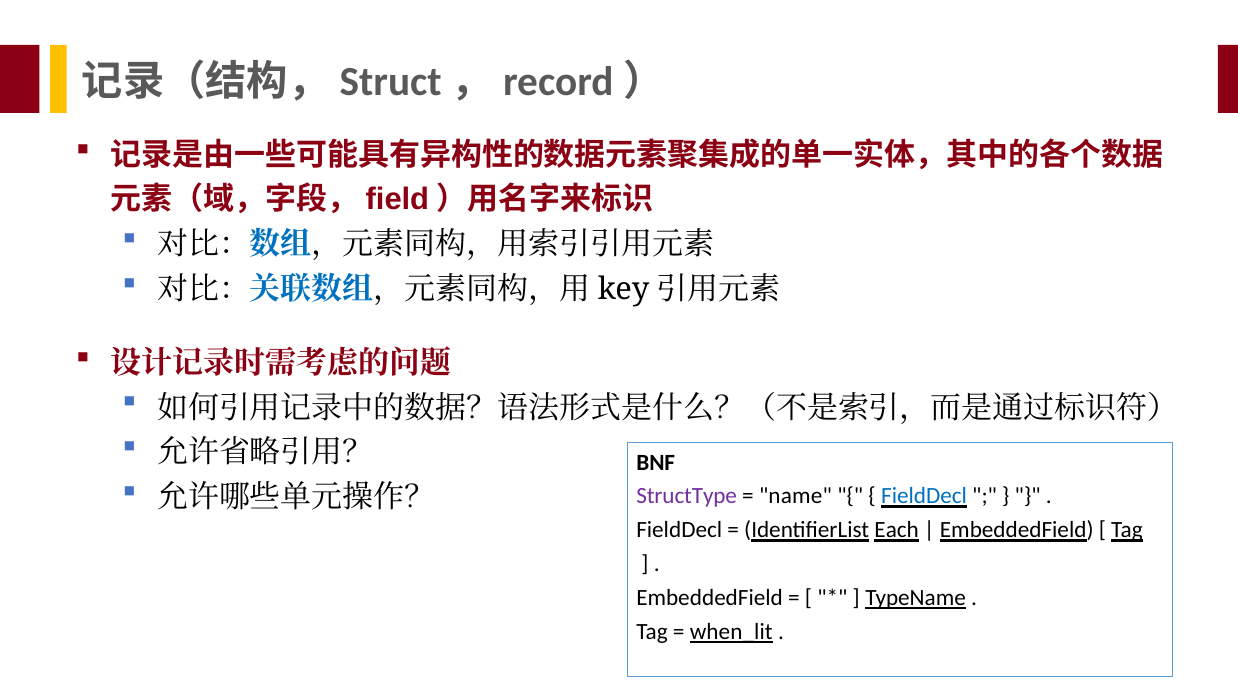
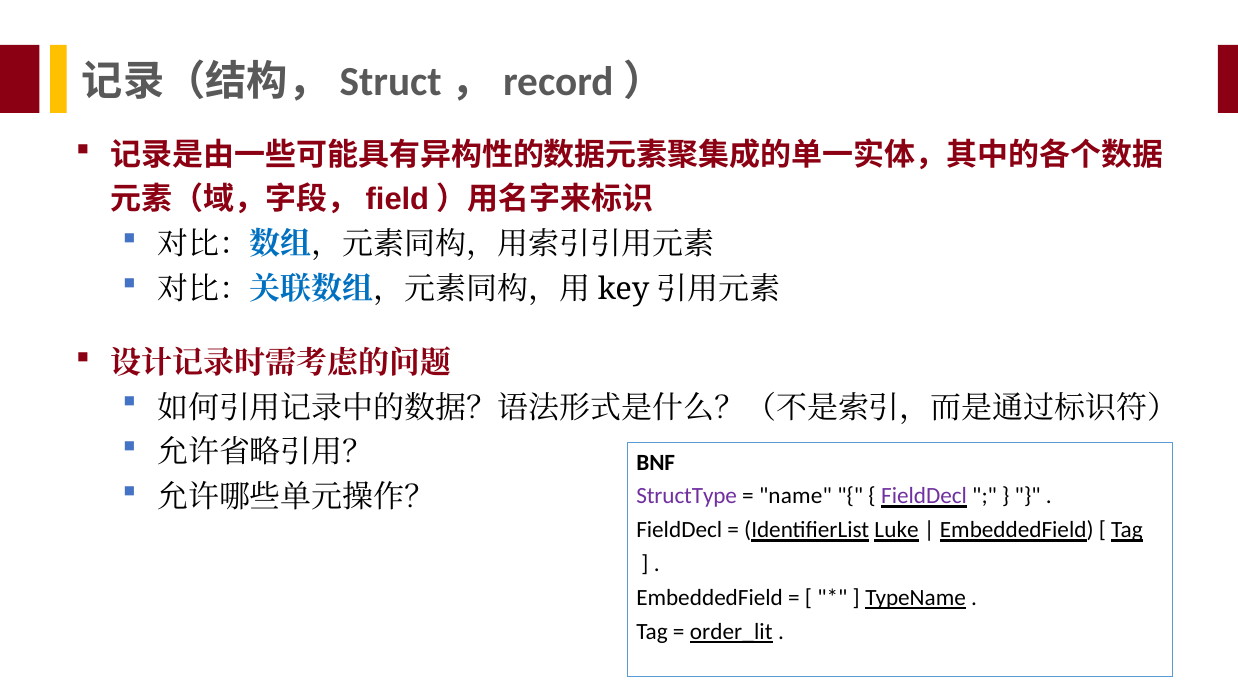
FieldDecl colour: blue -> purple (924, 496)
Each: Each -> Luke (897, 530)
when_lit: when_lit -> order_lit (731, 631)
